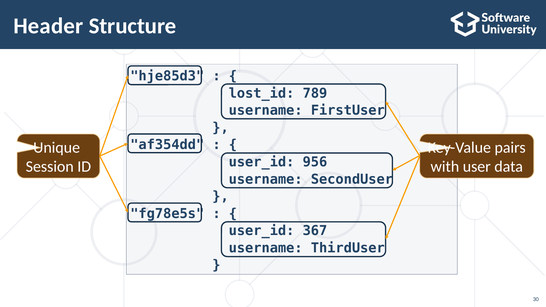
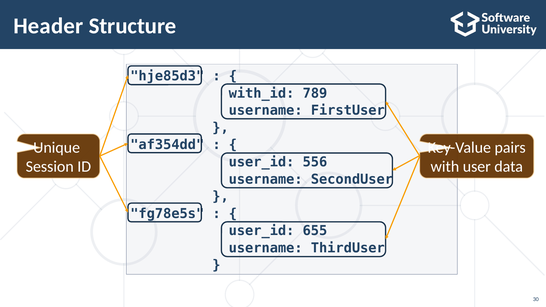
lost_id: lost_id -> with_id (262, 93)
956: 956 -> 556 (315, 162)
367: 367 -> 655 (315, 231)
